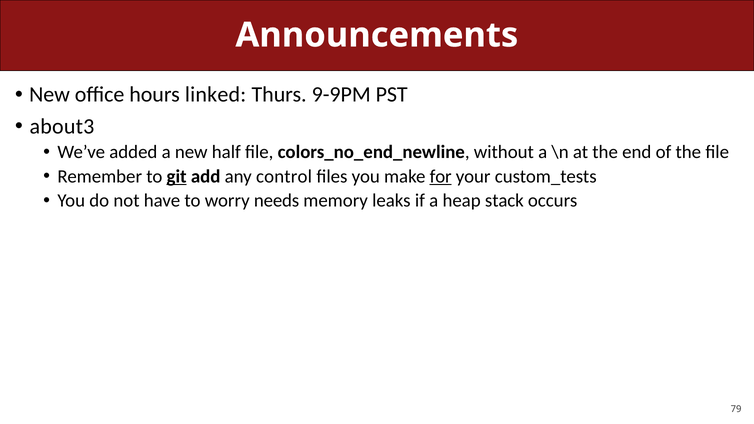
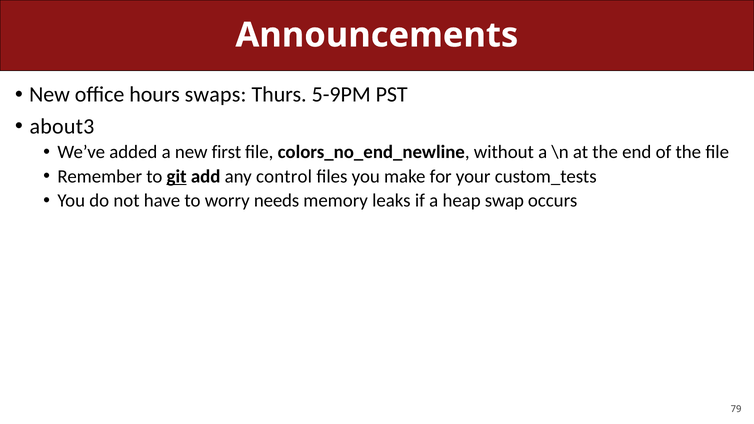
linked: linked -> swaps (216, 95)
9-9PM: 9-9PM -> 5-9PM (341, 95)
half: half -> first (226, 152)
for underline: present -> none (441, 177)
stack: stack -> swap (504, 201)
